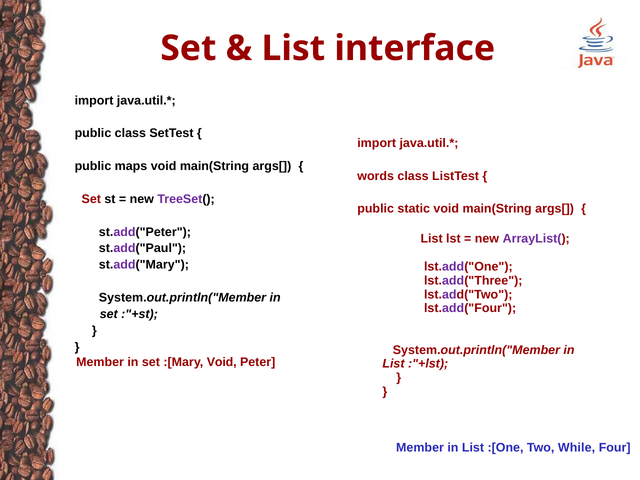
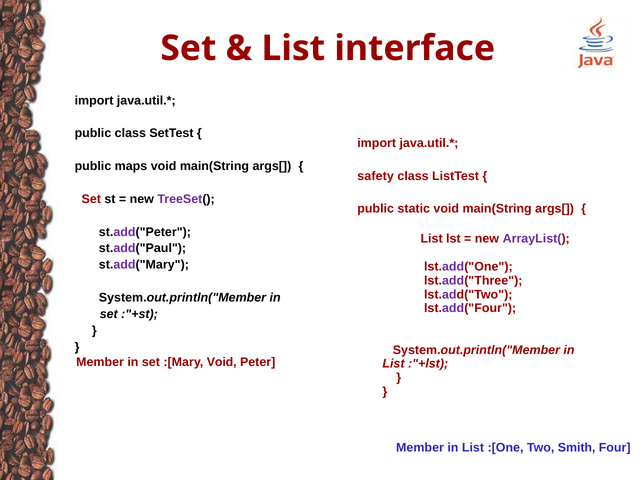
words: words -> safety (376, 176)
While: While -> Smith (577, 447)
